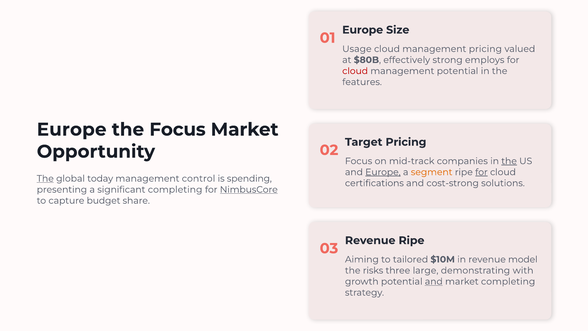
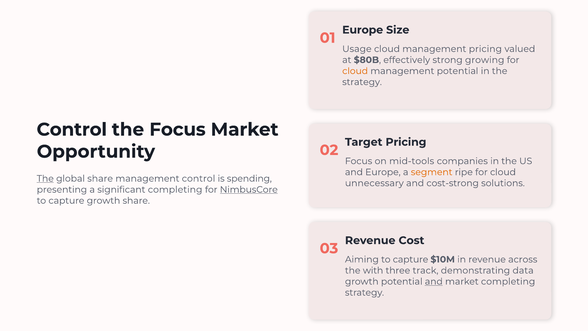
employs: employs -> growing (485, 60)
cloud colour: red -> orange (355, 71)
features: features -> strategy (362, 82)
Europe: Europe -> Control (72, 129)
mid-track: mid-track -> mid-tools (412, 161)
the underline: present -> none (509, 161)
Europe underline: present -> none (383, 172)
for underline: present -> none (481, 172)
global today: today -> share (100, 178)
certifications: certifications -> unnecessary (374, 183)
capture budget: budget -> growth (104, 200)
Revenue Ripe: Ripe -> Cost (411, 240)
Aiming to tailored: tailored -> capture (411, 259)
model: model -> across (523, 259)
risks: risks -> with (373, 270)
large: large -> track (426, 270)
with: with -> data (523, 270)
